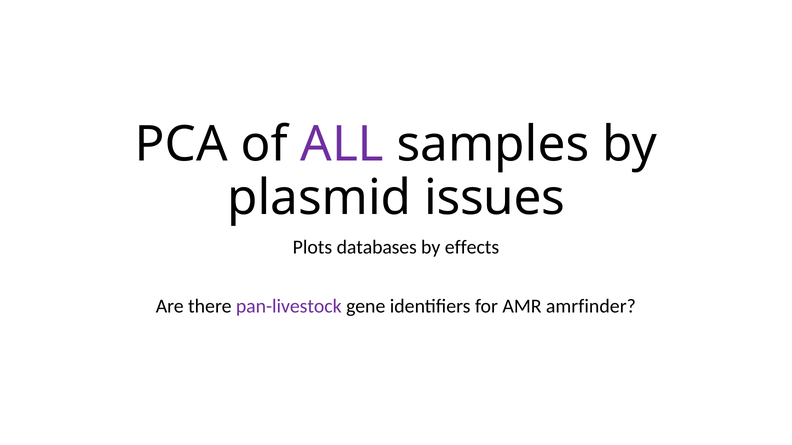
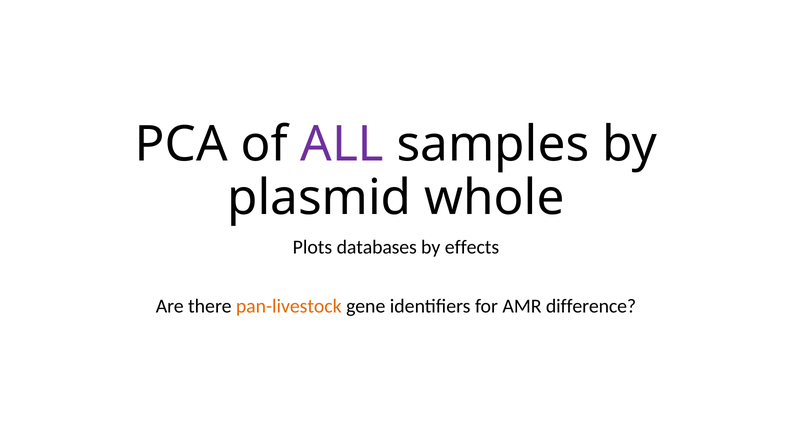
issues: issues -> whole (494, 198)
pan-livestock colour: purple -> orange (289, 307)
amrfinder: amrfinder -> difference (591, 307)
